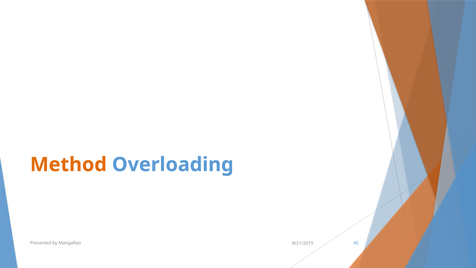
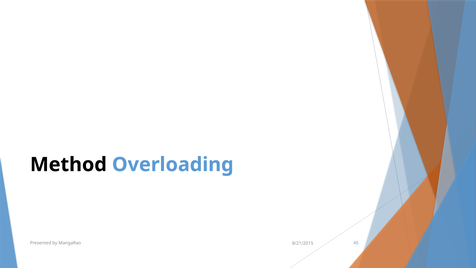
Method colour: orange -> black (68, 164)
